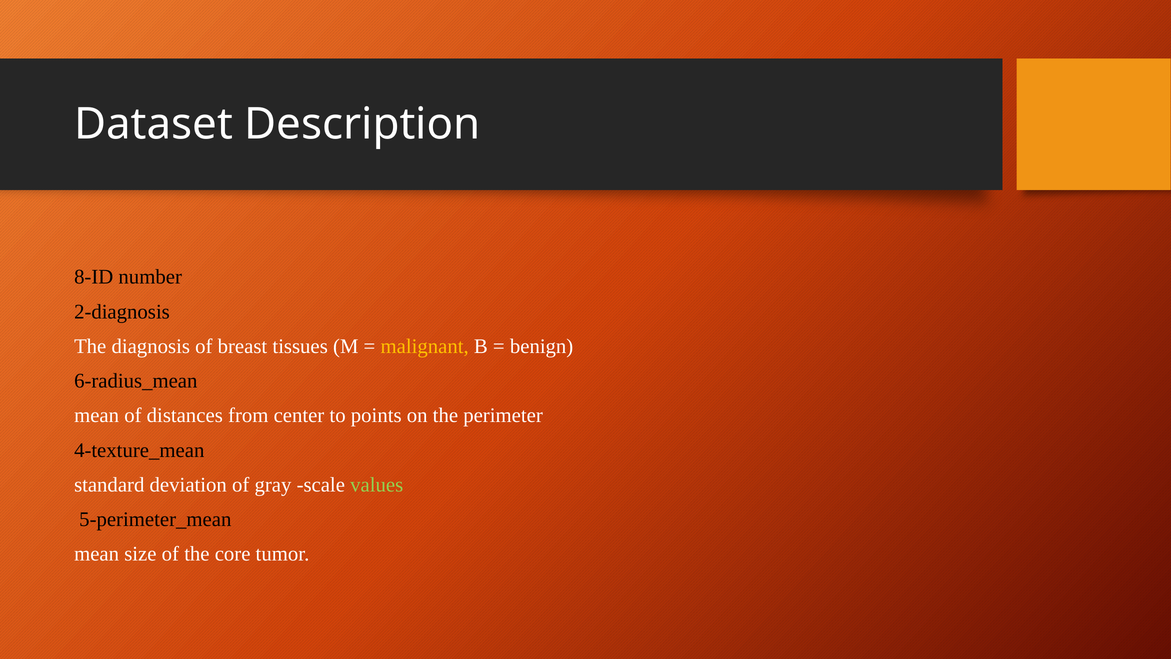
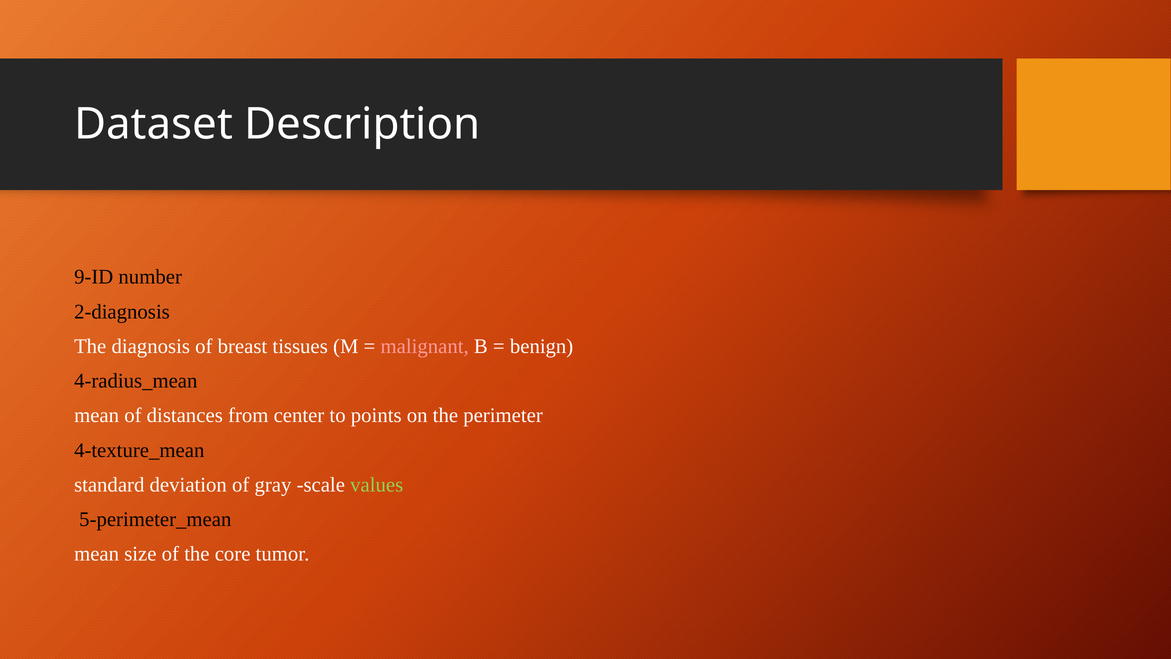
8-ID: 8-ID -> 9-ID (94, 277)
malignant colour: yellow -> pink (425, 346)
6-radius_mean: 6-radius_mean -> 4-radius_mean (136, 381)
